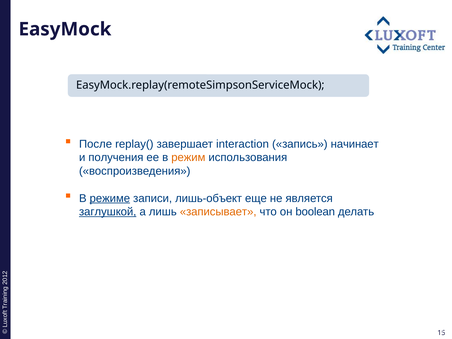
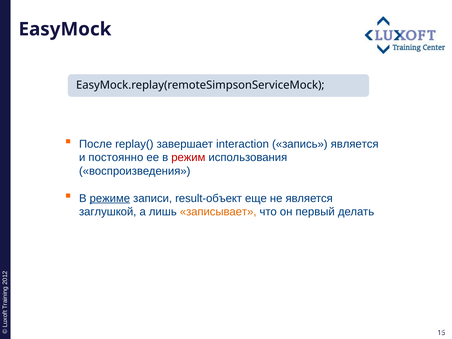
запись начинает: начинает -> является (355, 144)
получения: получения -> постоянно (116, 158)
режим colour: orange -> red (188, 158)
лишь-объект: лишь-объект -> result-объект (209, 198)
заглушкой underline: present -> none (108, 212)
boolean: boolean -> первый (315, 212)
